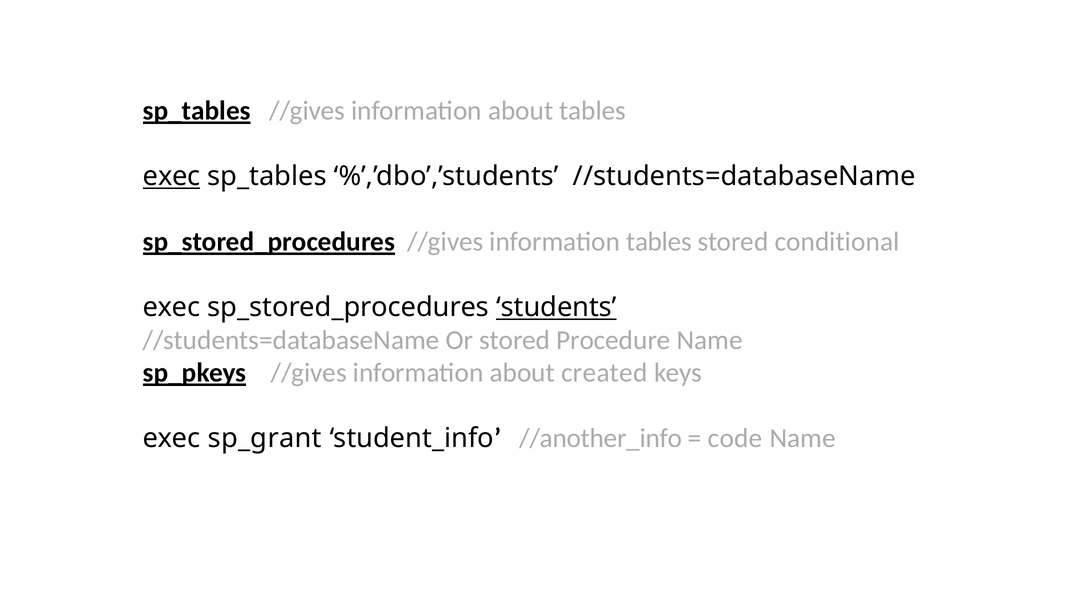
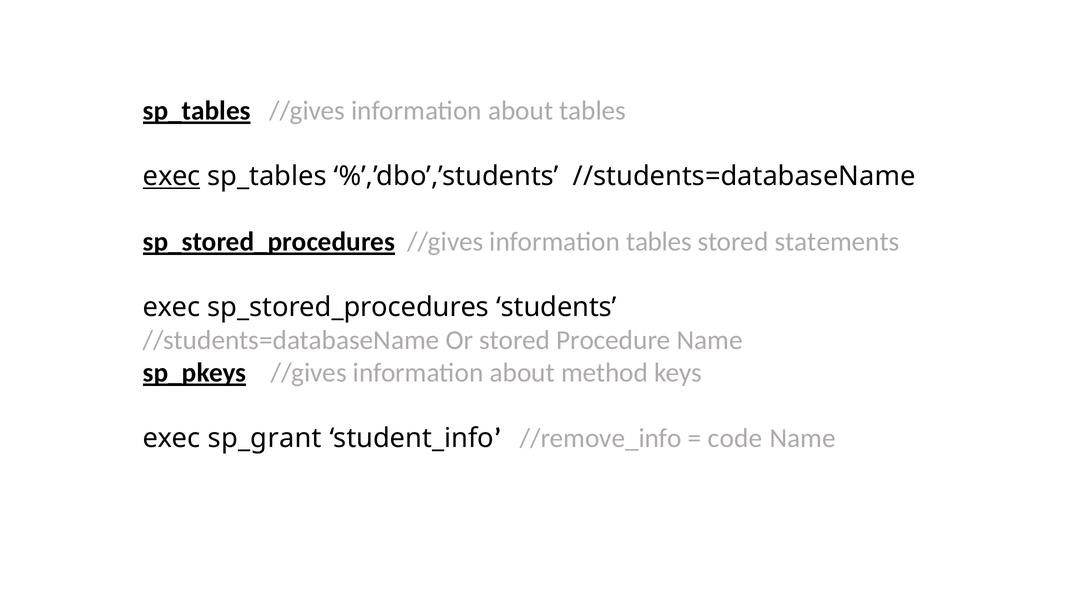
conditional: conditional -> statements (837, 242)
students underline: present -> none (556, 308)
created: created -> method (605, 373)
//another_info: //another_info -> //remove_info (601, 439)
